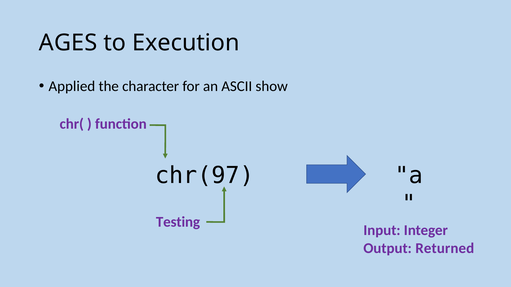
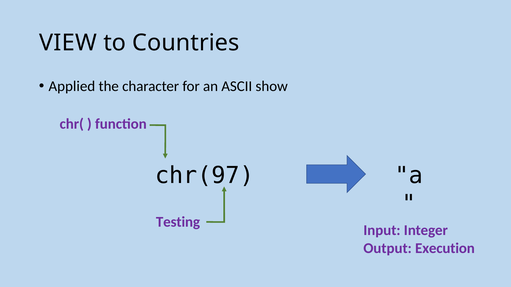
AGES: AGES -> VIEW (68, 43)
Execution: Execution -> Countries (186, 43)
Returned: Returned -> Execution (445, 249)
